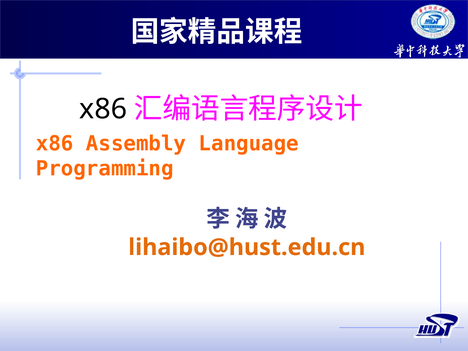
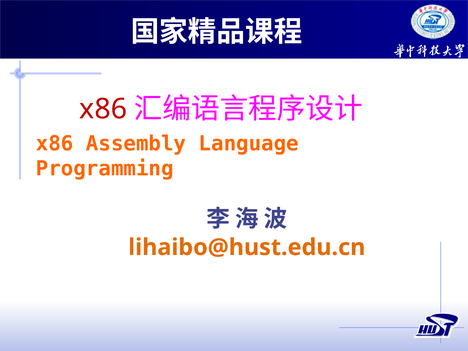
x86 colour: black -> red (103, 109)
